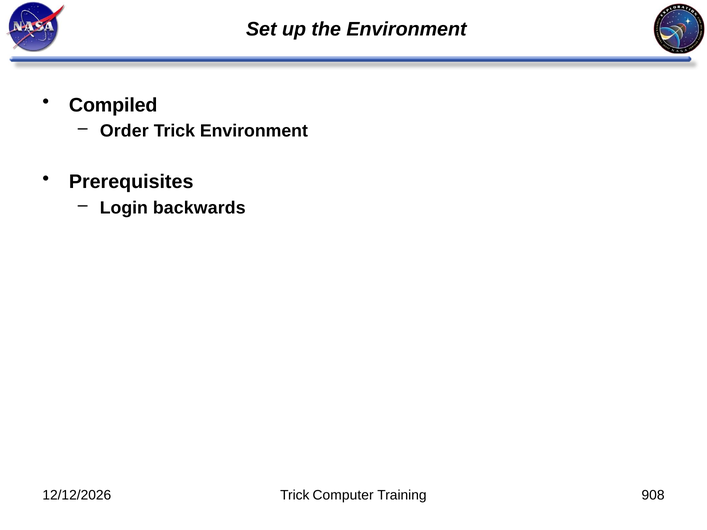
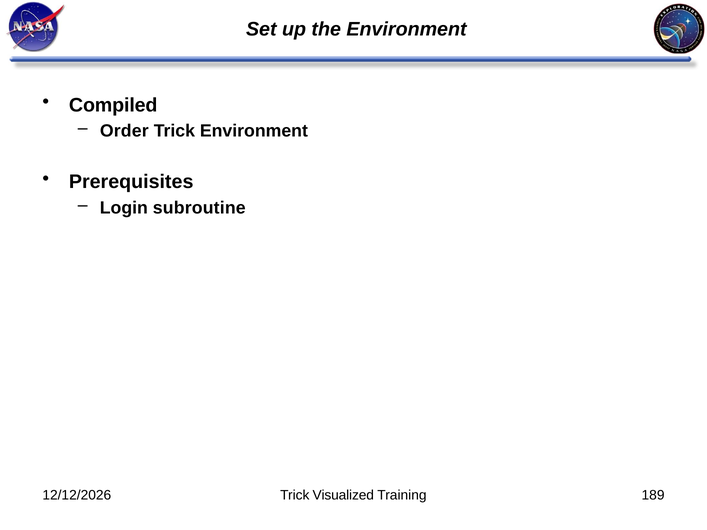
backwards: backwards -> subroutine (199, 208)
Computer: Computer -> Visualized (343, 496)
908: 908 -> 189 (653, 496)
